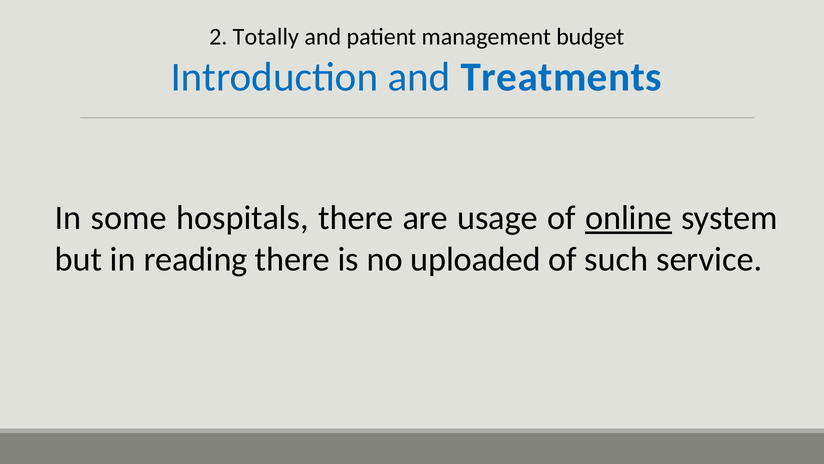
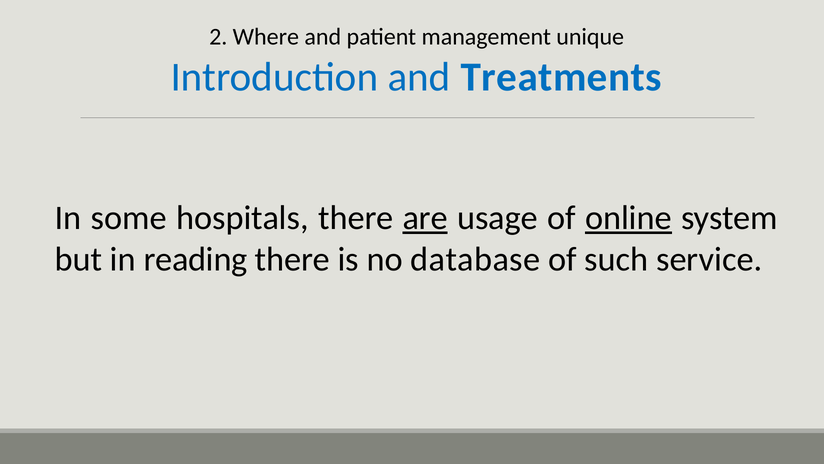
Totally: Totally -> Where (266, 37)
budget: budget -> unique (590, 37)
are underline: none -> present (425, 218)
uploaded: uploaded -> database (475, 259)
